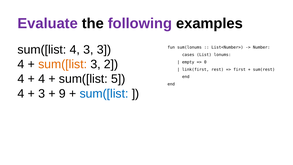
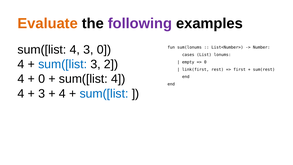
Evaluate colour: purple -> orange (48, 23)
3 3: 3 -> 0 (104, 50)
sum([list colour: orange -> blue (63, 64)
4: 4 -> 0 (42, 79)
5: 5 -> 4 (118, 79)
9: 9 -> 4 (62, 94)
